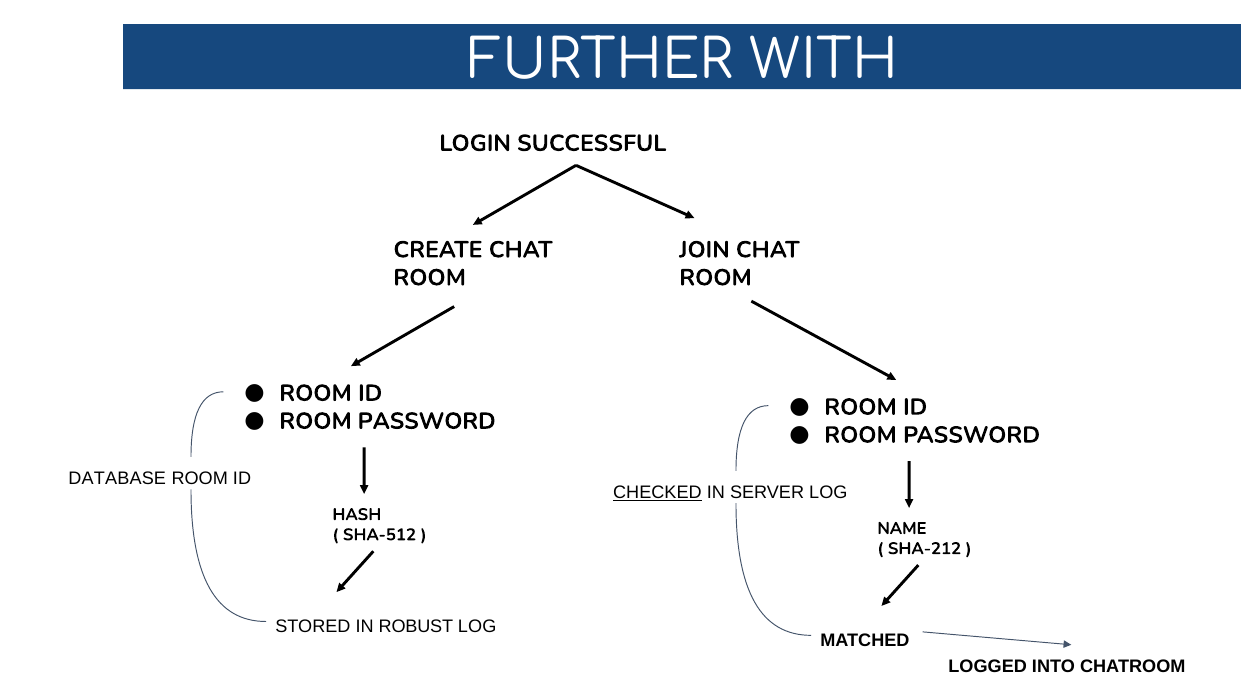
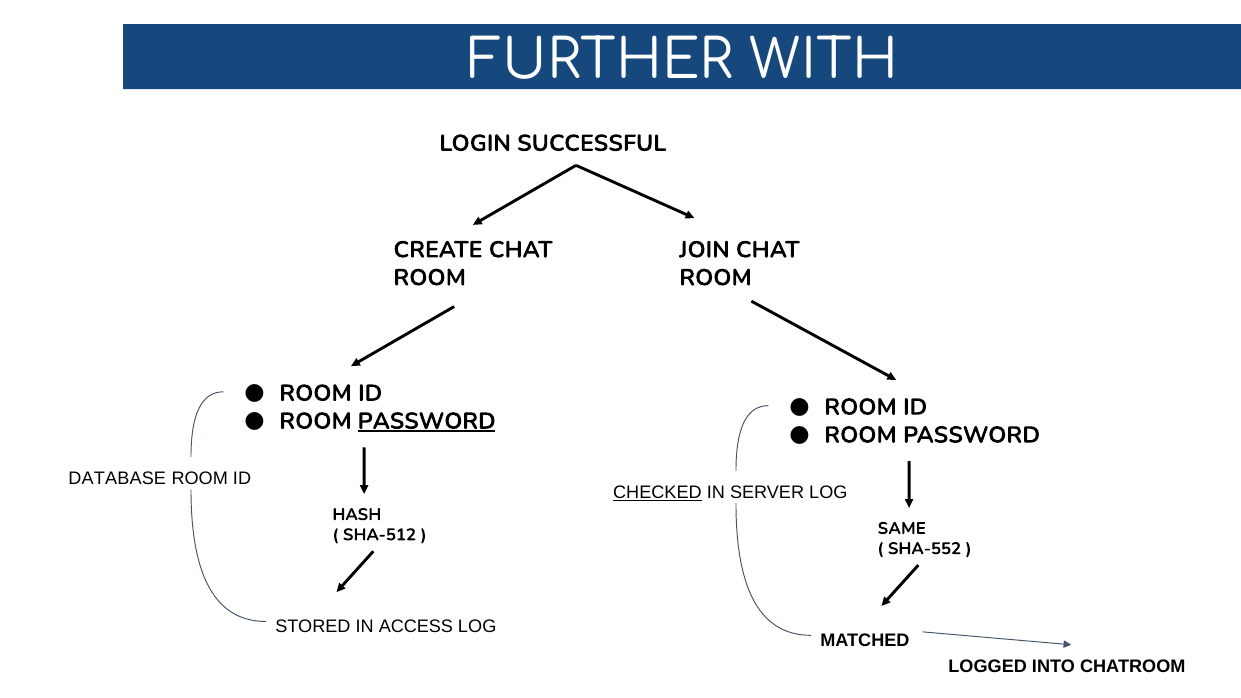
PASSWORD underline: none -> present (427, 421)
NAME: NAME -> SAME (902, 528)
SHA-212: SHA-212 -> SHA-552 (924, 549)
ROBUST: ROBUST -> ACCESS (416, 627)
